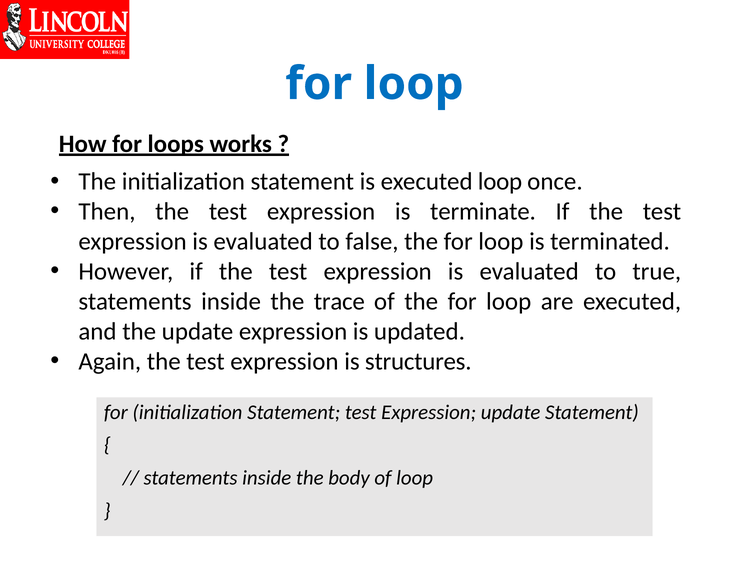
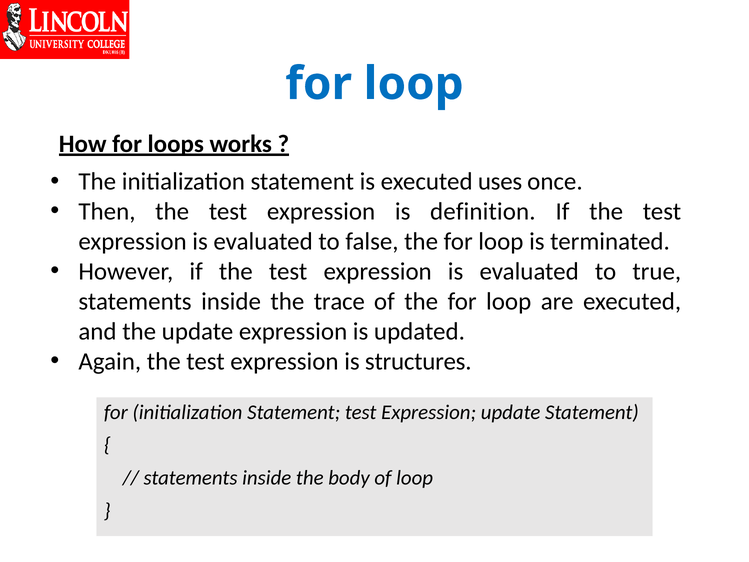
executed loop: loop -> uses (500, 182)
terminate: terminate -> definition (483, 212)
